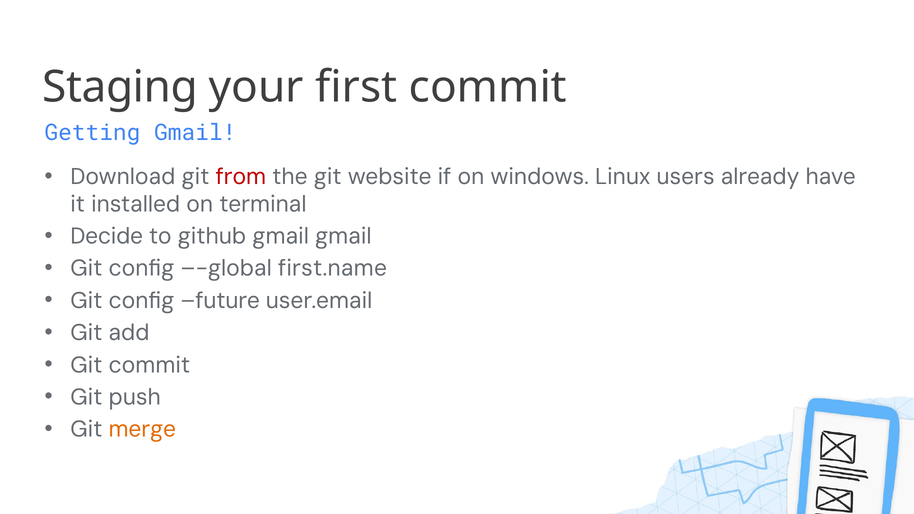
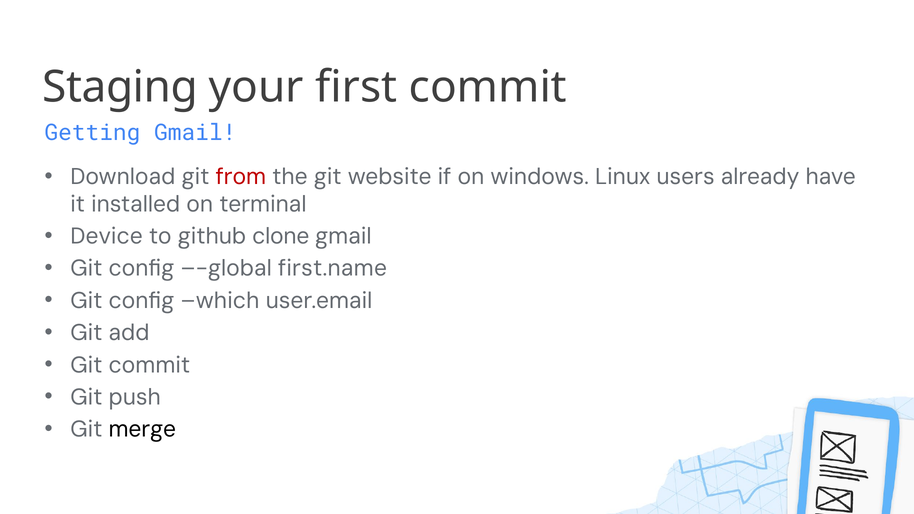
Decide: Decide -> Device (107, 236)
github gmail: gmail -> clone (281, 236)
future: future -> which (220, 301)
merge colour: orange -> black (142, 429)
